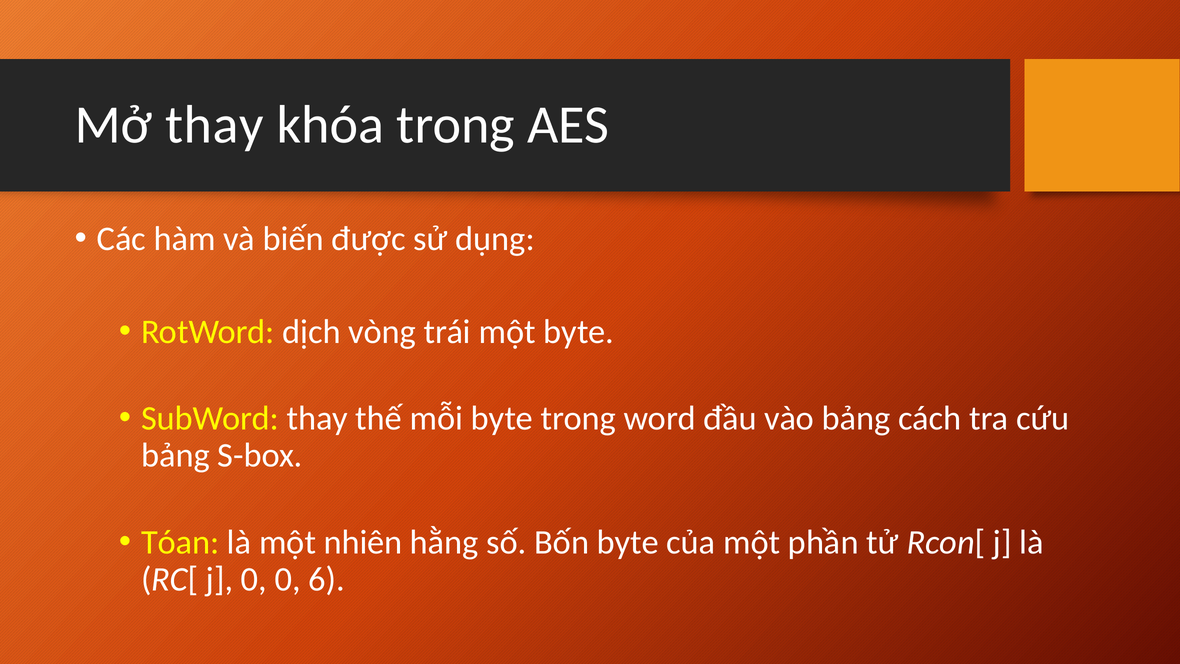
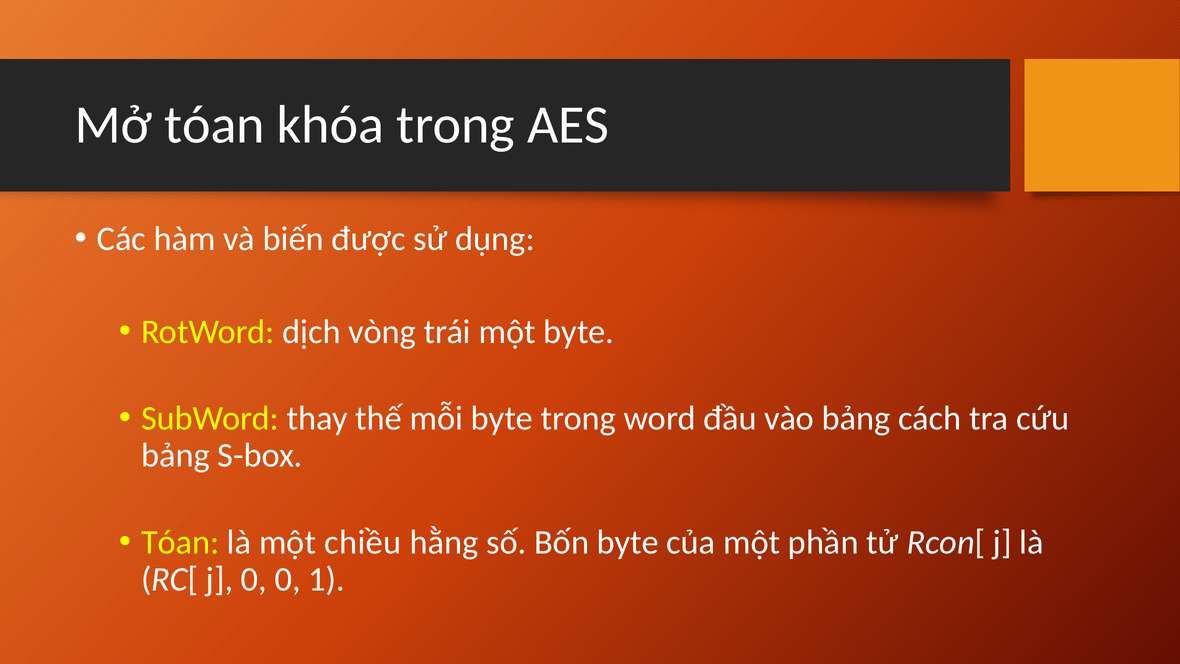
Mở thay: thay -> tóan (215, 125)
nhiên: nhiên -> chiều (363, 542)
6: 6 -> 1 (327, 579)
